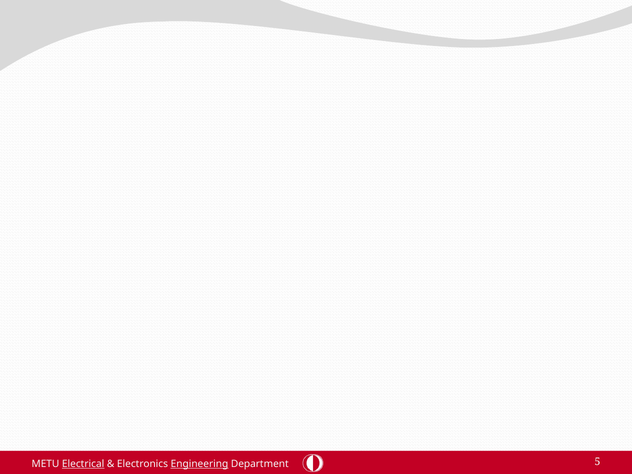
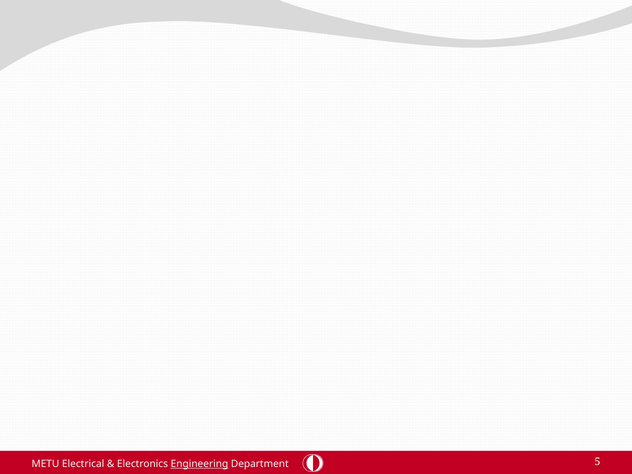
Electrical underline: present -> none (83, 464)
